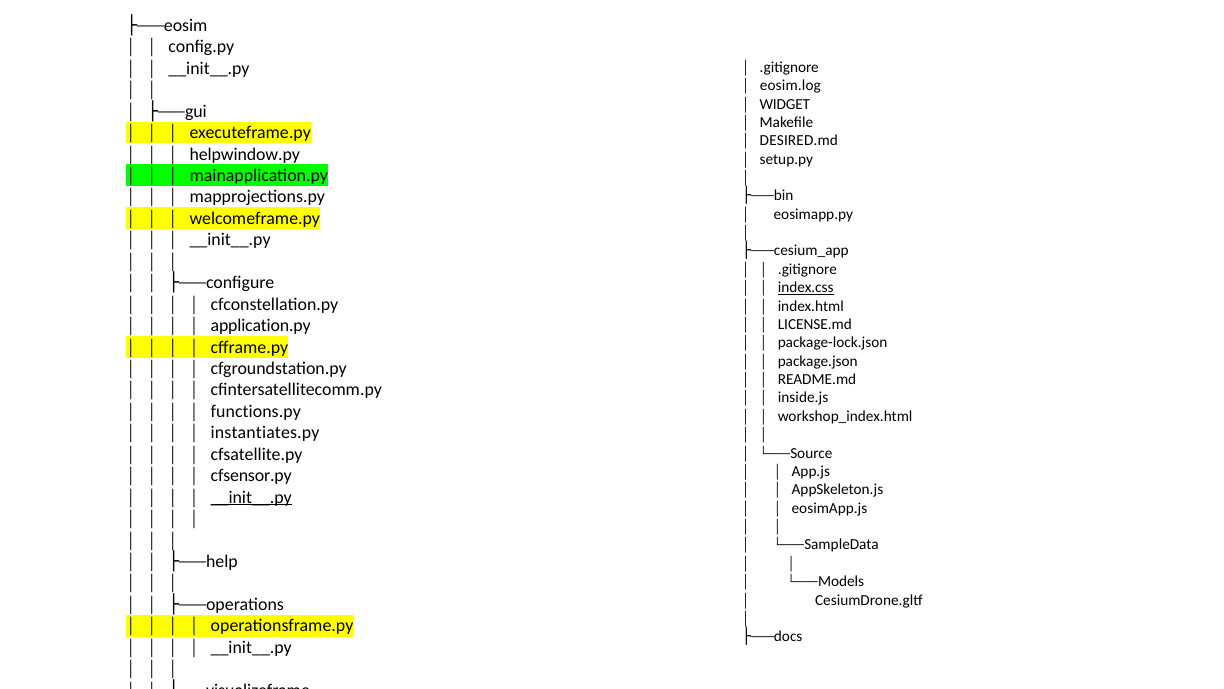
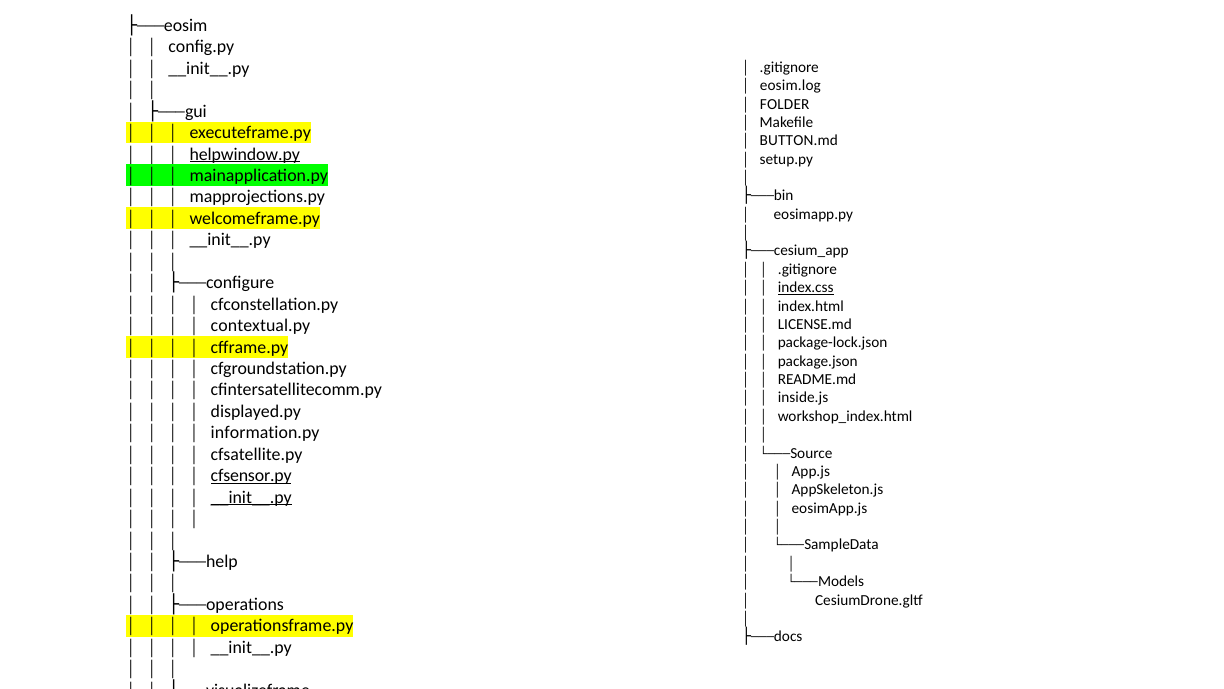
WIDGET: WIDGET -> FOLDER (785, 104)
DESIRED.md: DESIRED.md -> BUTTON.md (799, 141)
helpwindow.py underline: none -> present (245, 154)
application.py: application.py -> contextual.py (261, 325)
functions.py: functions.py -> displayed.py (256, 411)
instantiates.py: instantiates.py -> information.py (265, 433)
cfsensor.py underline: none -> present (251, 475)
